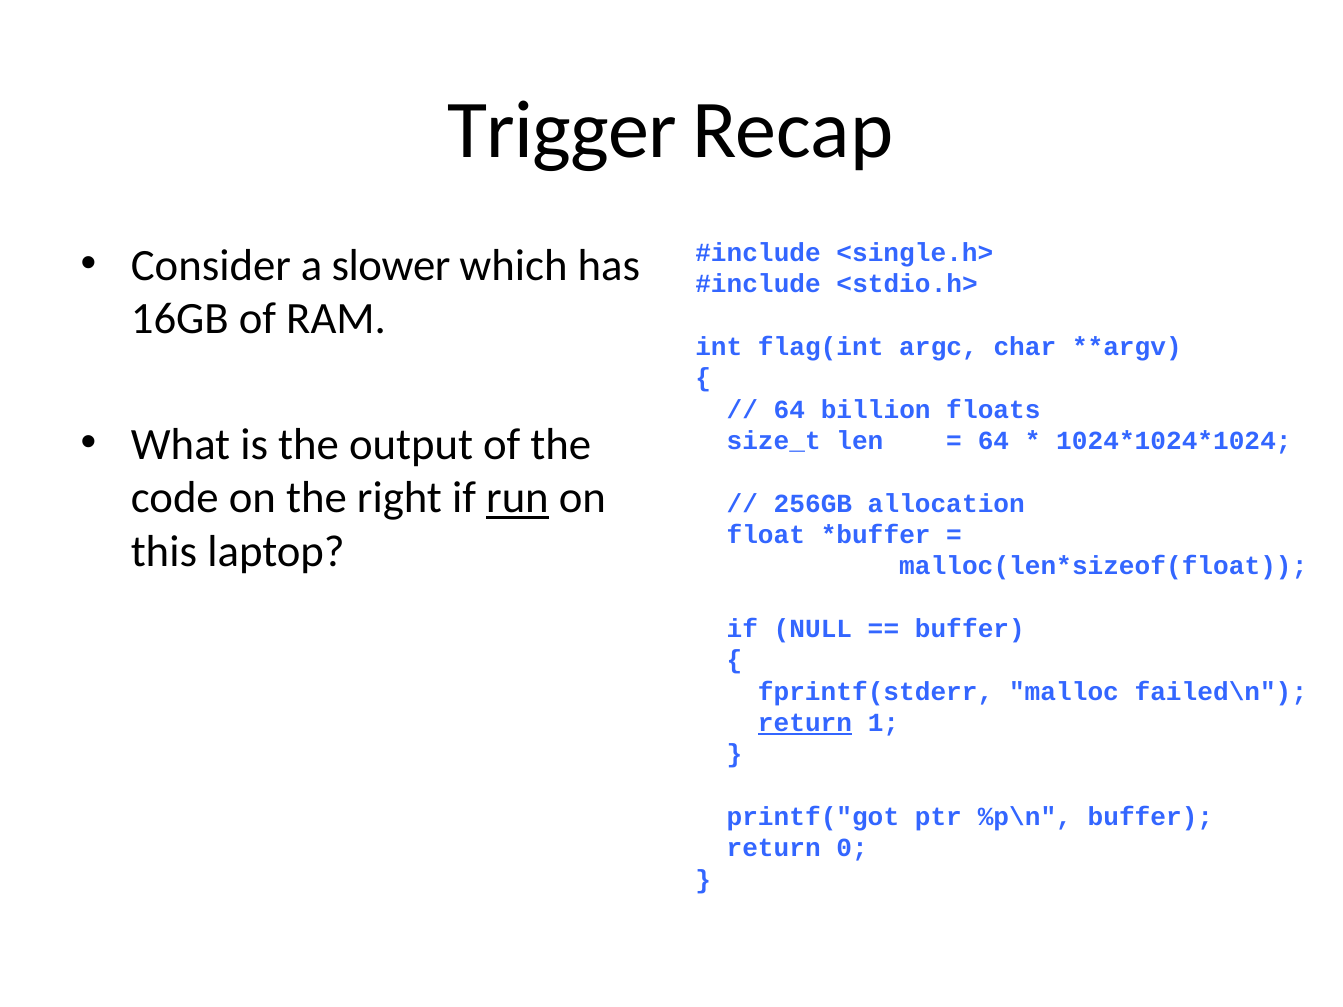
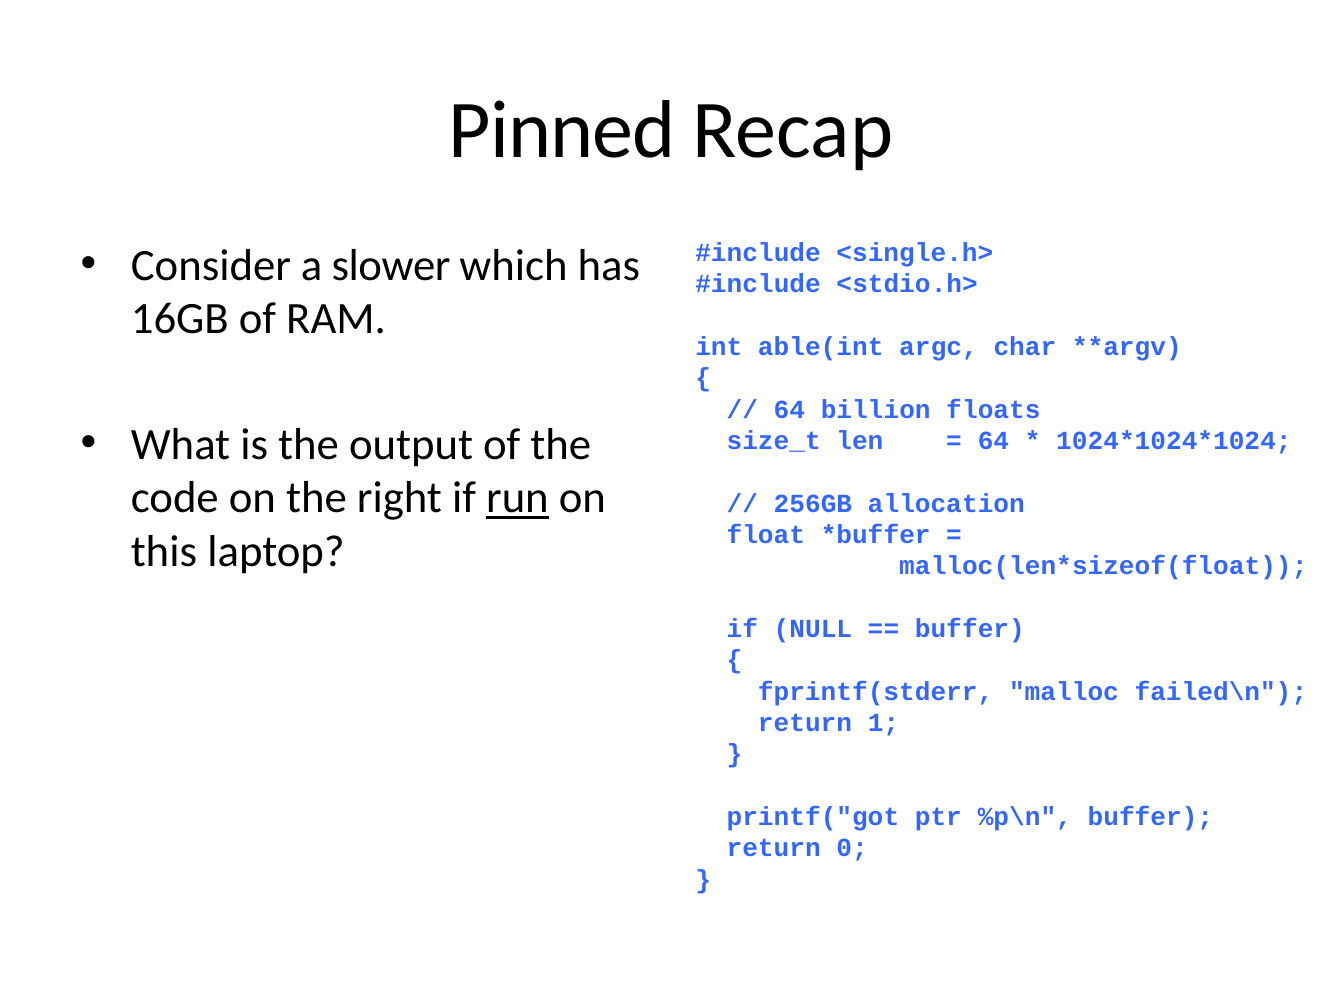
Trigger: Trigger -> Pinned (562, 130)
flag(int: flag(int -> able(int (821, 347)
return underline: present -> none (805, 723)
